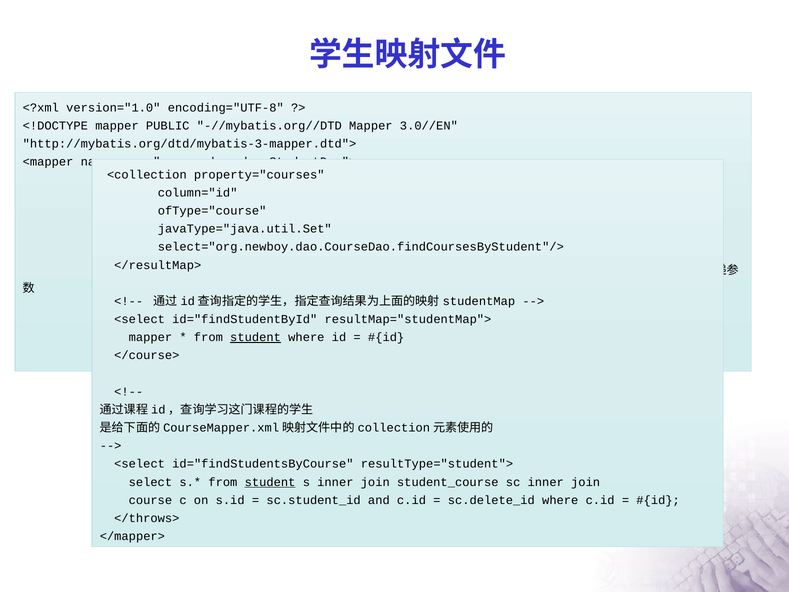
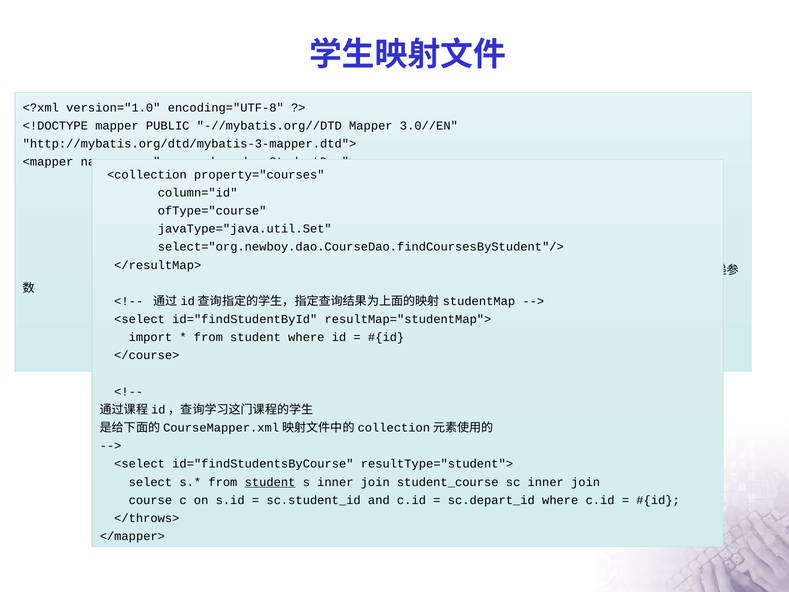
mapper: mapper -> import (150, 337)
student underline: present -> none (256, 337)
sc.delete_id: sc.delete_id -> sc.depart_id (491, 500)
